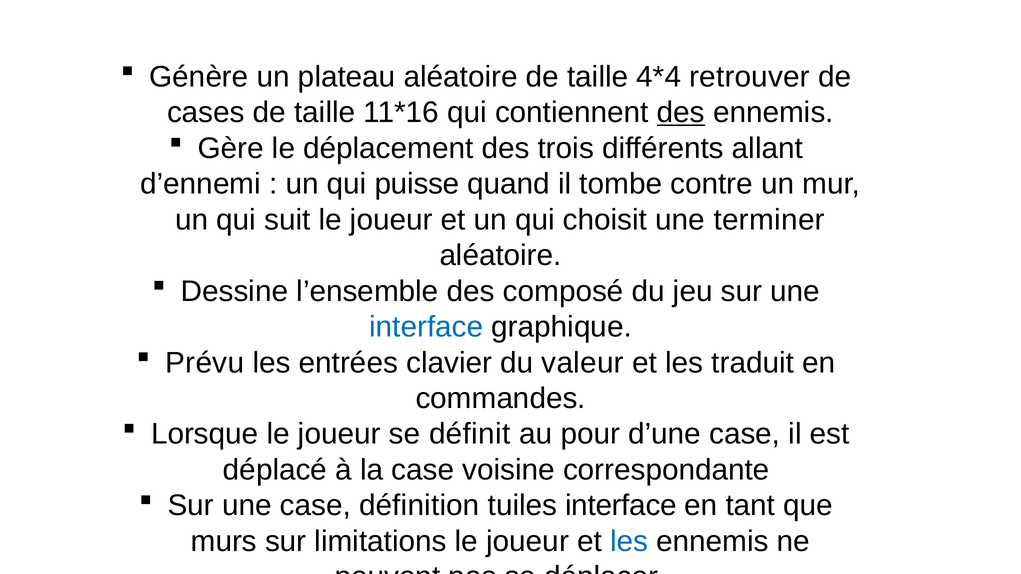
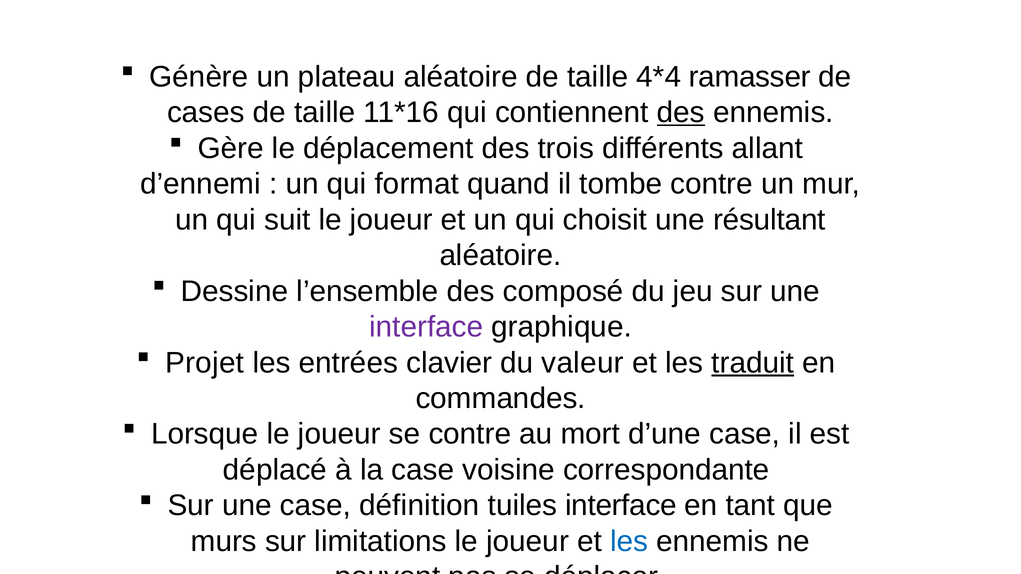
retrouver: retrouver -> ramasser (750, 77)
puisse: puisse -> format (417, 184)
terminer: terminer -> résultant (769, 220)
interface colour: blue -> purple (426, 327)
Prévu: Prévu -> Projet (205, 363)
traduit underline: none -> present (753, 363)
se définit: définit -> contre (470, 434)
pour: pour -> mort (590, 434)
